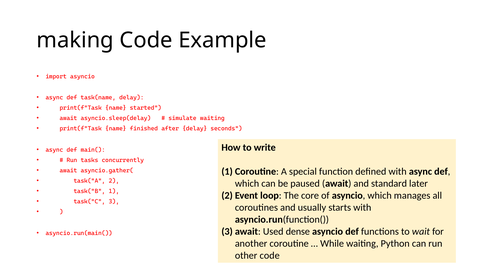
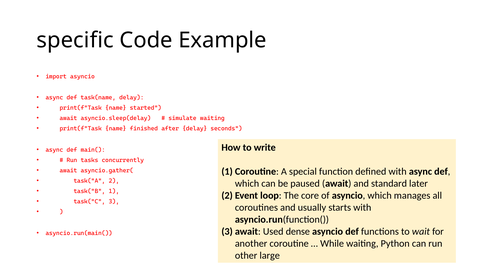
making: making -> specific (75, 40)
other code: code -> large (270, 256)
